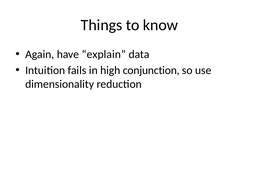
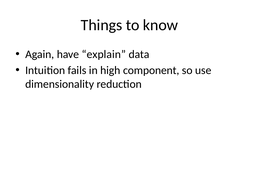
conjunction: conjunction -> component (151, 70)
